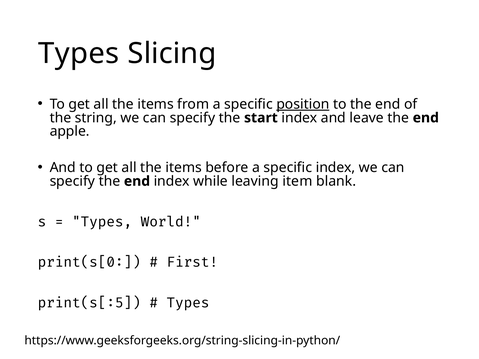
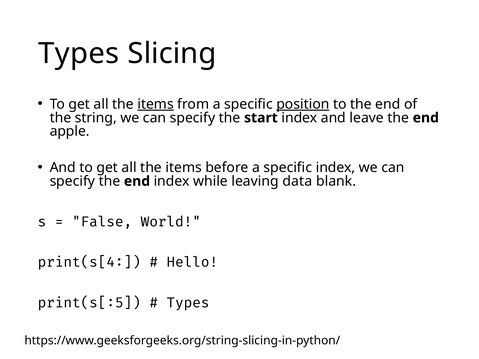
items underline: none -> present (156, 104)
item: item -> data (297, 181)
Types: Types -> False (102, 222)
print(s[0: print(s[0 -> print(s[4 (89, 263)
First: First -> Hello (192, 263)
